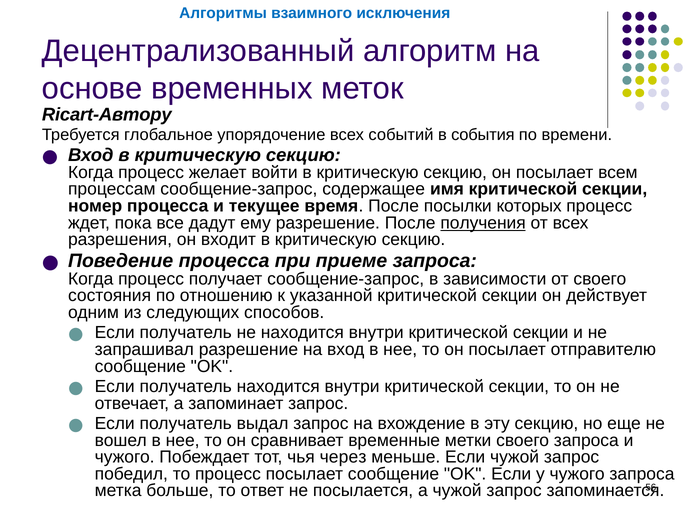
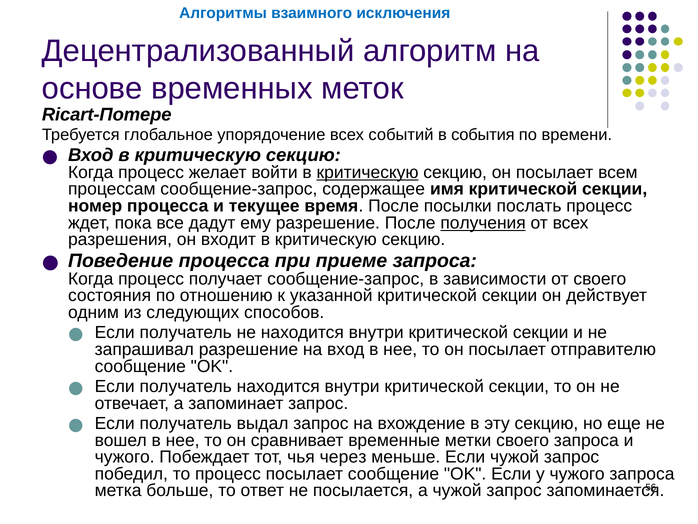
Ricart-Автору: Ricart-Автору -> Ricart-Потере (107, 115)
критическую underline: none -> present (368, 172)
которых: которых -> послать (529, 206)
